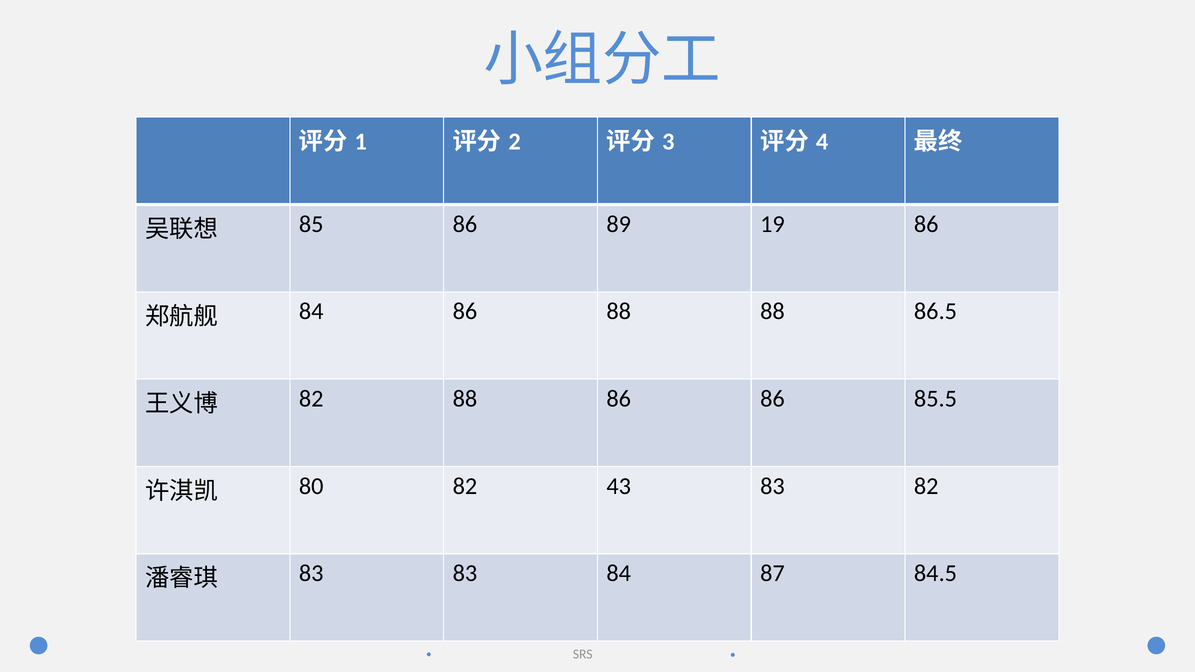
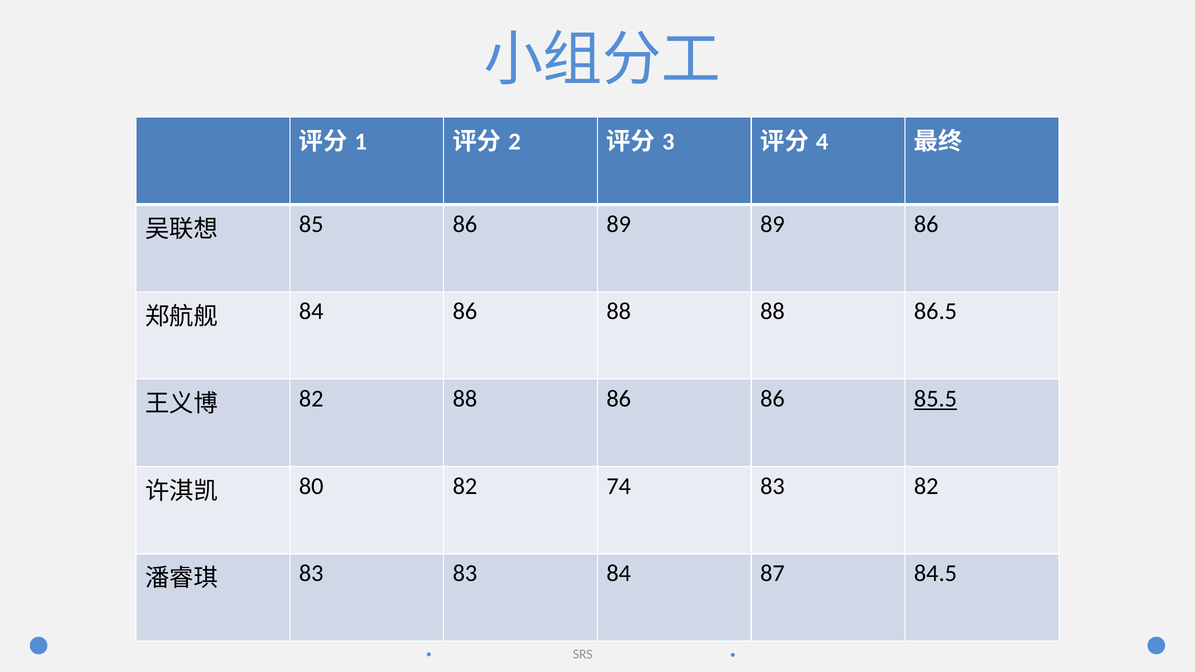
89 19: 19 -> 89 (772, 224)
85.5 underline: none -> present (935, 399)
43: 43 -> 74 (619, 486)
